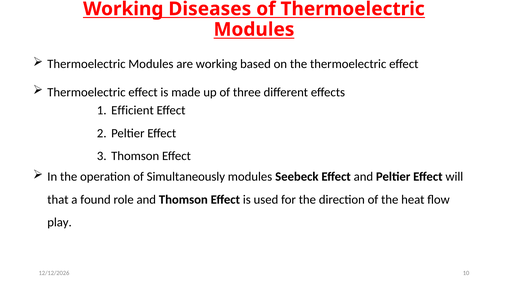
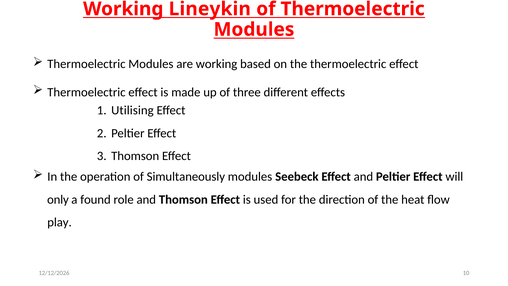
Diseases: Diseases -> Lineykin (210, 9)
Efficient: Efficient -> Utilising (132, 110)
that: that -> only (58, 199)
